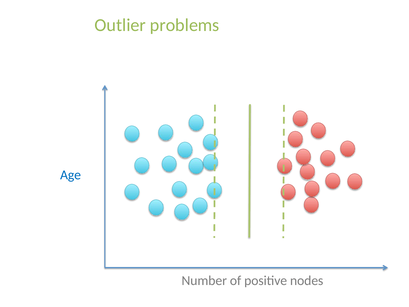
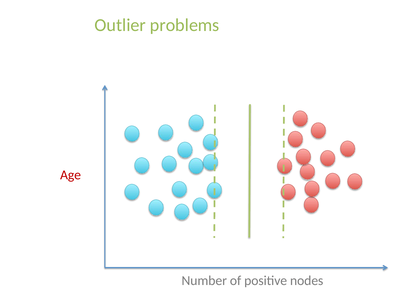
Age colour: blue -> red (71, 175)
